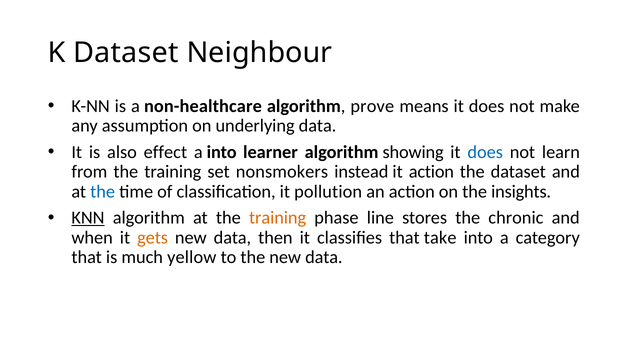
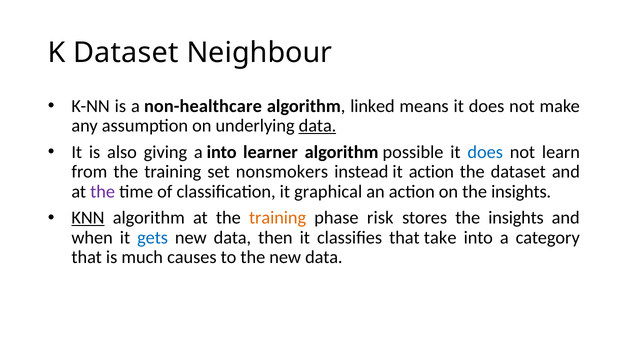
prove: prove -> linked (372, 106)
data underline: none -> present (318, 126)
effect: effect -> giving (165, 152)
showing: showing -> possible (413, 152)
the colour: blue -> purple (103, 192)
pollution: pollution -> graphical (328, 192)
line: line -> risk (380, 218)
stores the chronic: chronic -> insights (516, 218)
gets colour: orange -> blue (153, 238)
yellow: yellow -> causes (192, 257)
